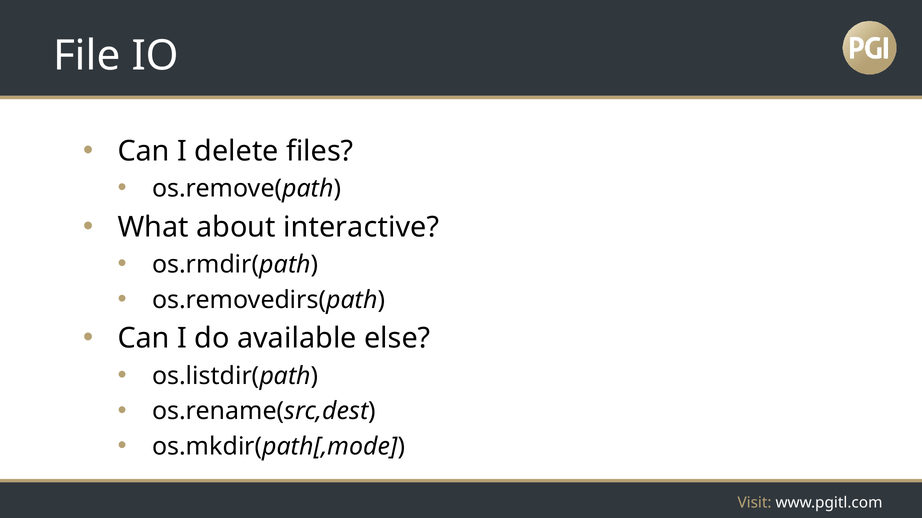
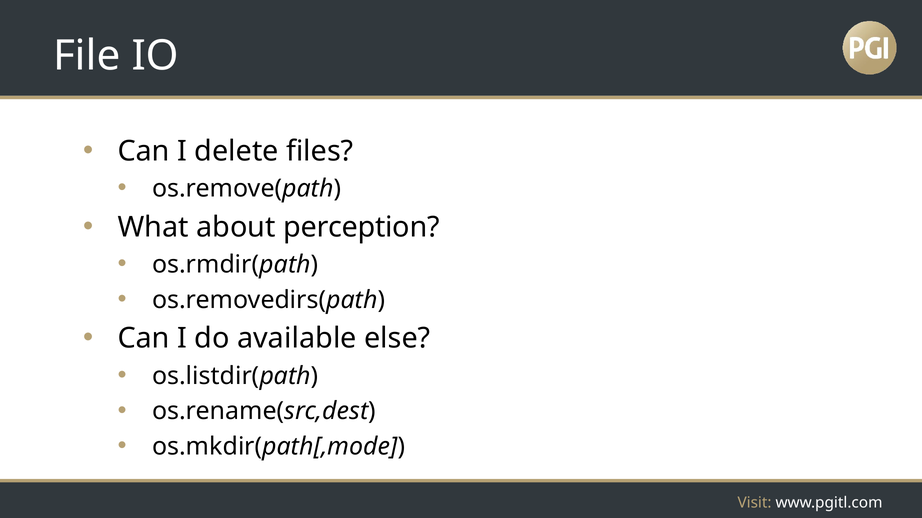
interactive: interactive -> perception (361, 227)
